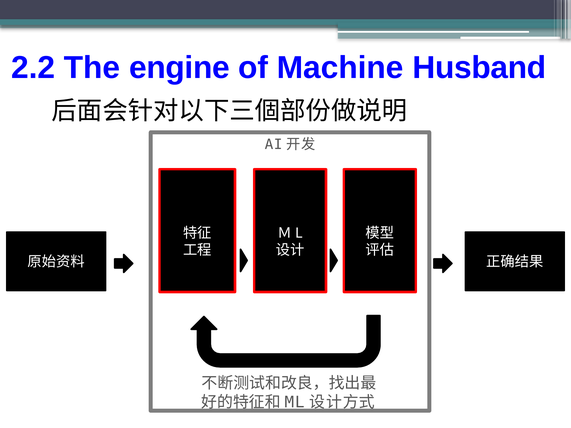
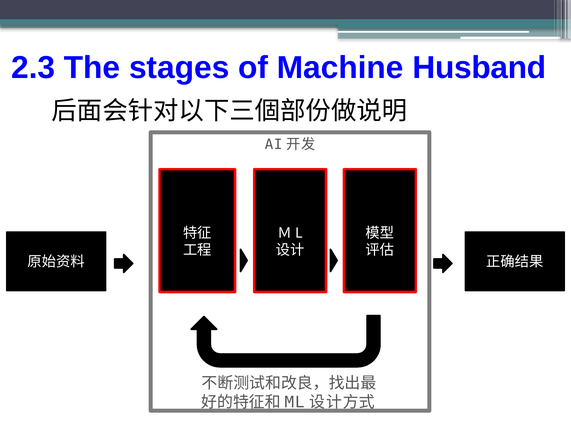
2.2: 2.2 -> 2.3 (33, 68)
engine: engine -> stages (179, 68)
